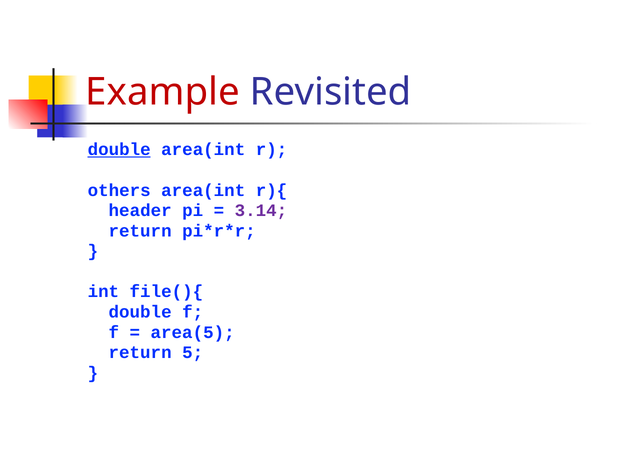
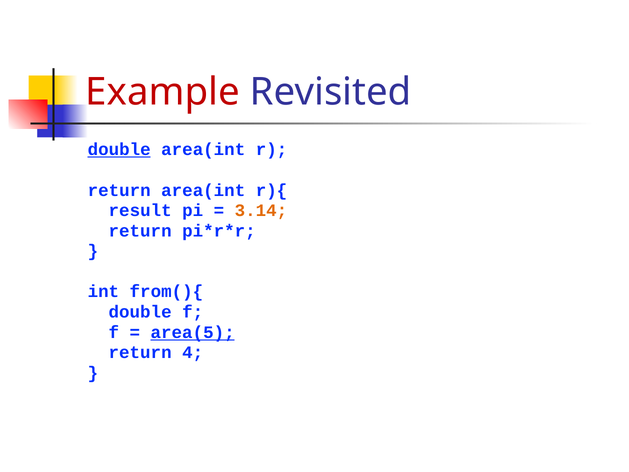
others: others -> return (119, 190)
header: header -> result (140, 210)
3.14 colour: purple -> orange (261, 210)
file(){: file(){ -> from(){ (166, 292)
area(5 underline: none -> present (193, 332)
5: 5 -> 4 (193, 352)
